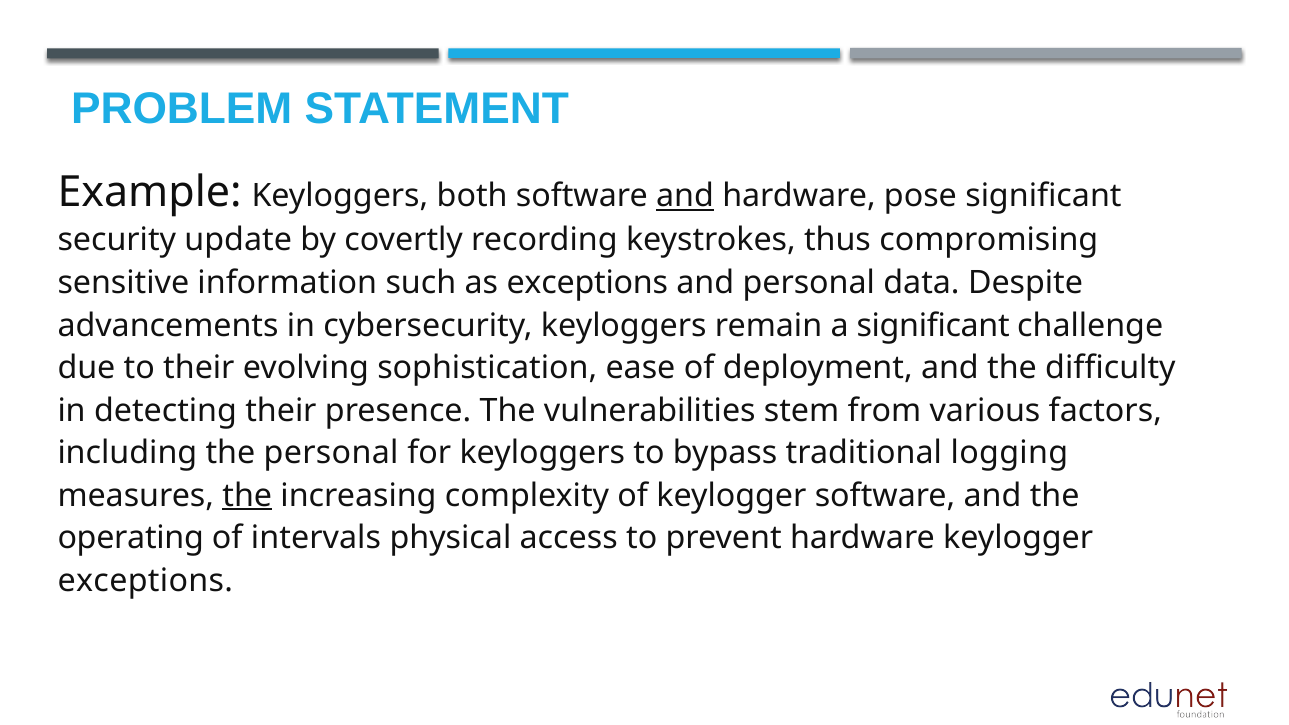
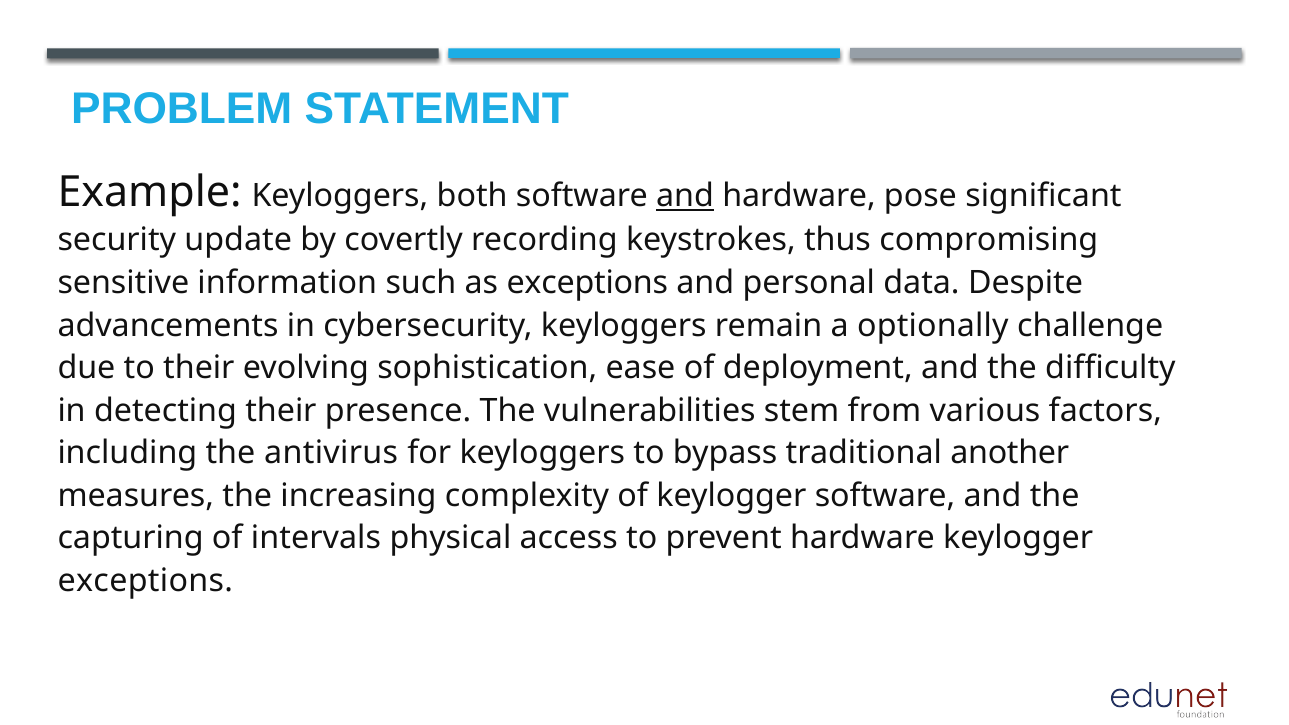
a significant: significant -> optionally (933, 325)
the personal: personal -> antivirus (331, 453)
logging: logging -> another (1010, 453)
the underline: present -> none (247, 495)
operating: operating -> capturing (131, 538)
